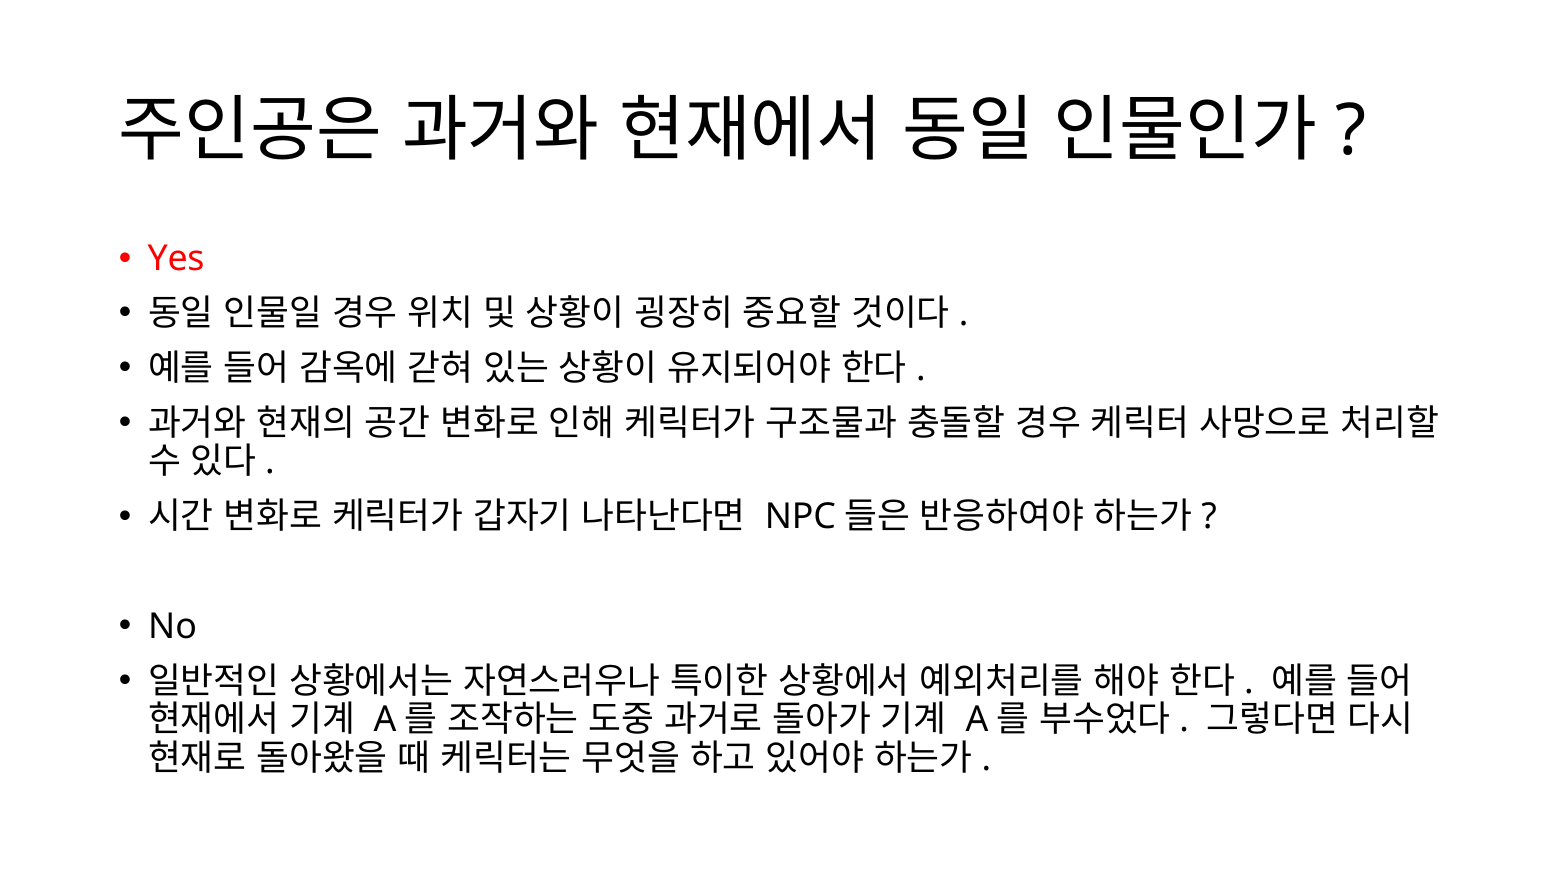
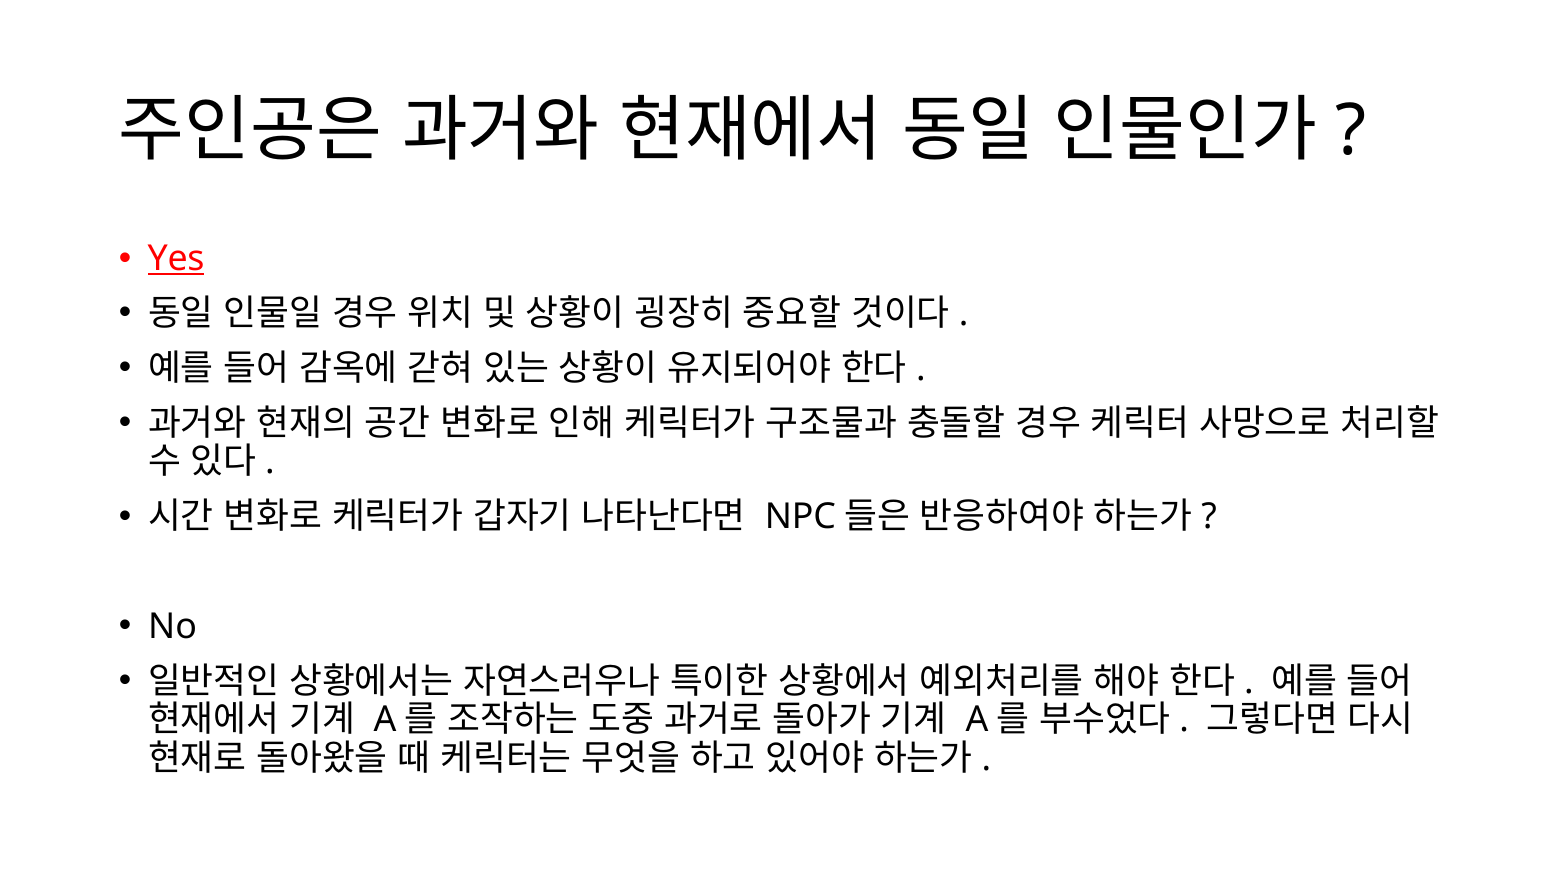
Yes underline: none -> present (176, 258)
